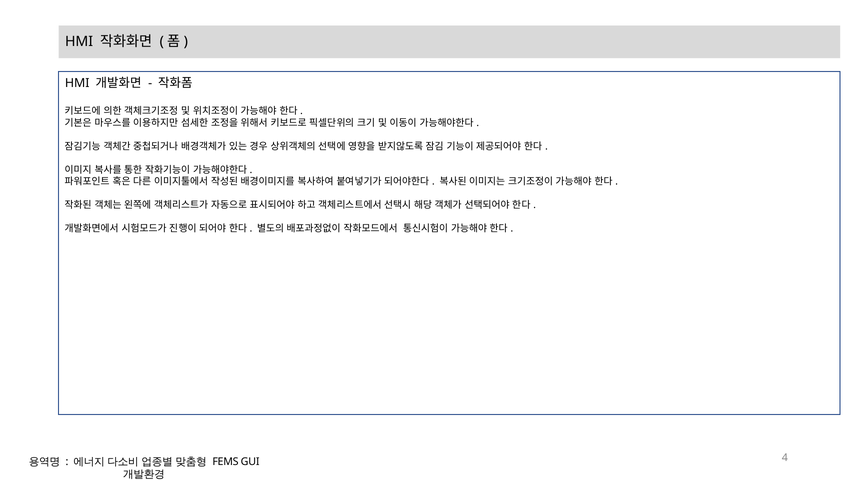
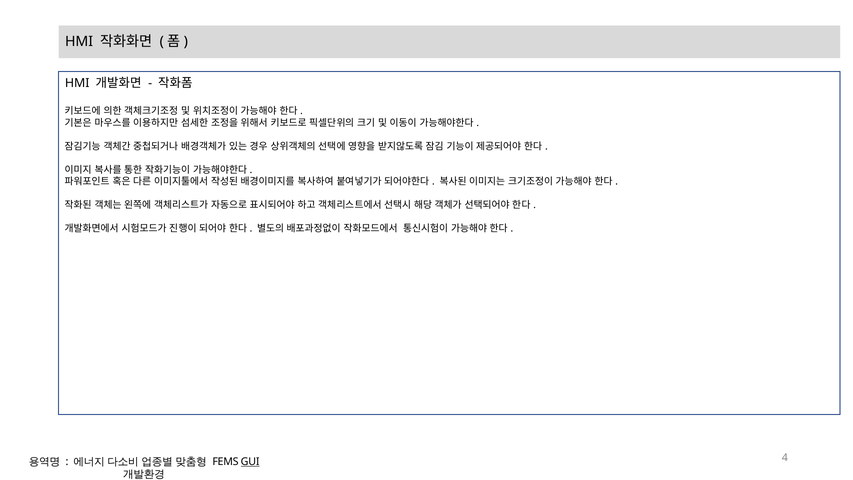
GUI underline: none -> present (250, 461)
